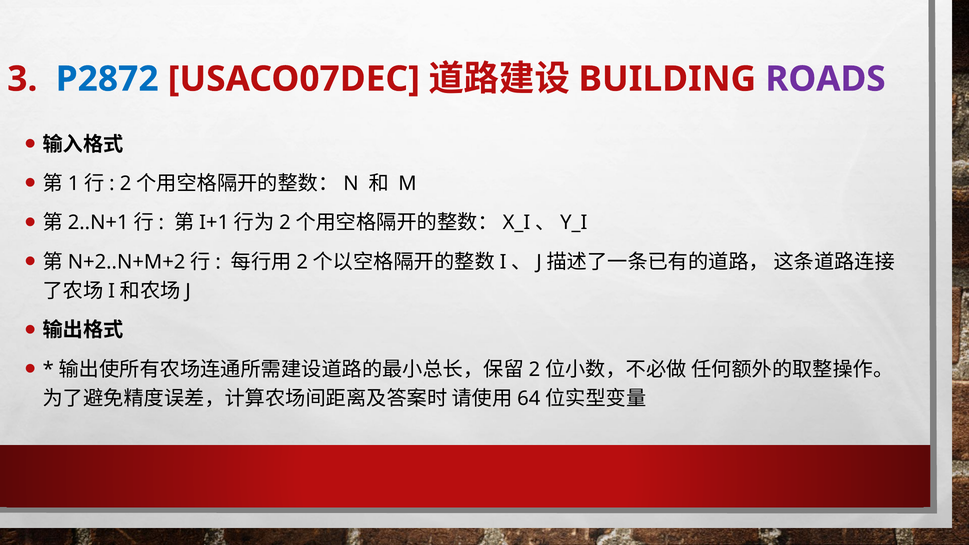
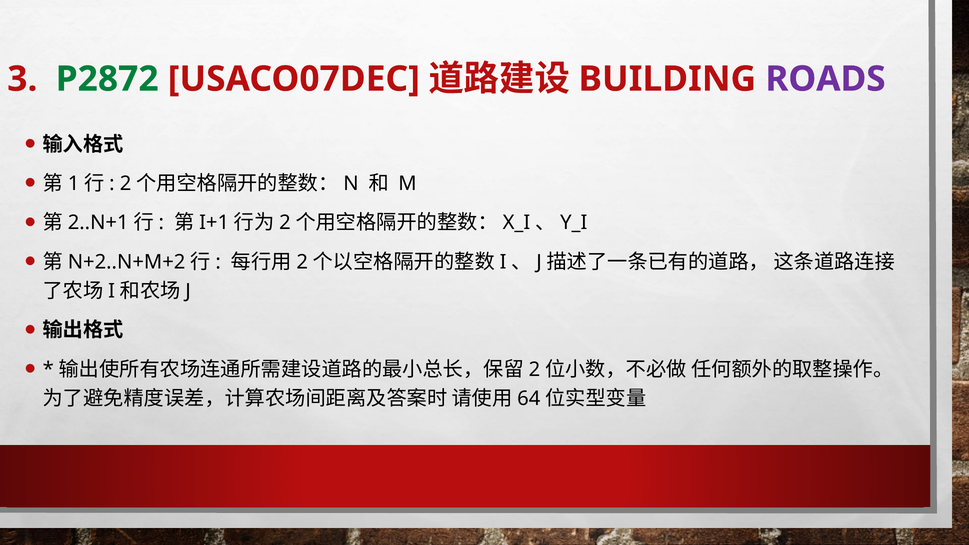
P2872 colour: blue -> green (107, 79)
